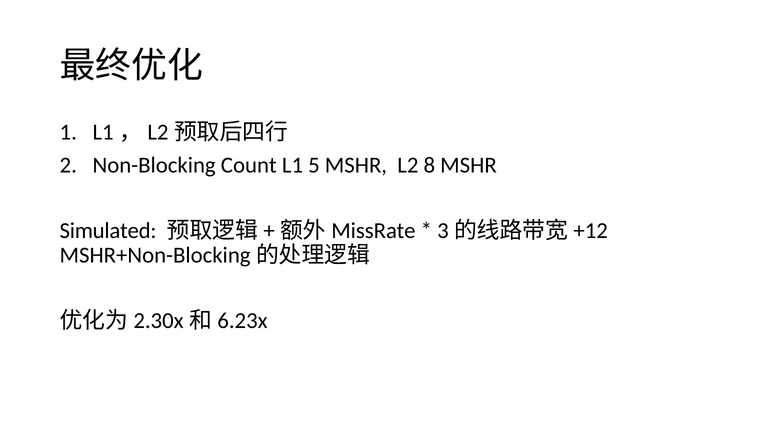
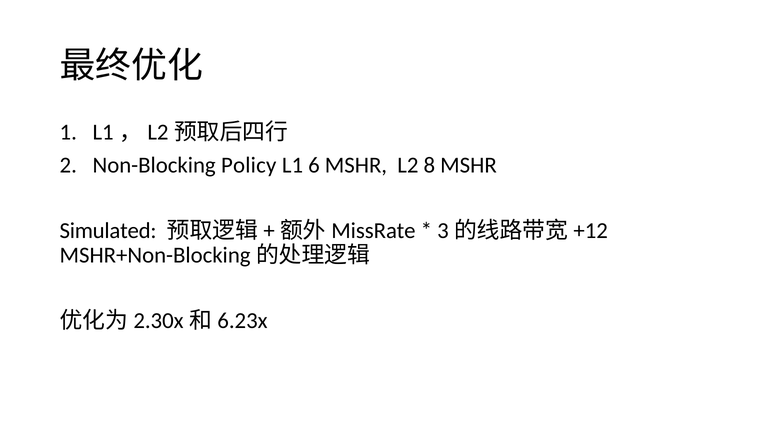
Count: Count -> Policy (249, 165)
5: 5 -> 6 (314, 165)
